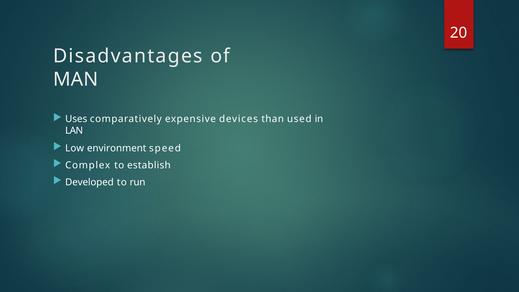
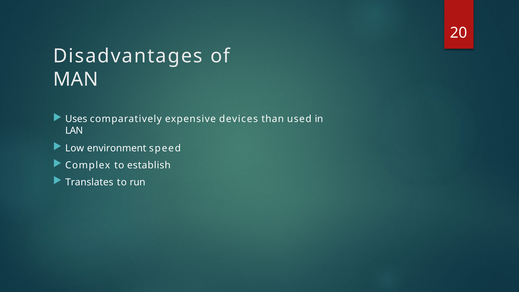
Developed: Developed -> Translates (89, 182)
